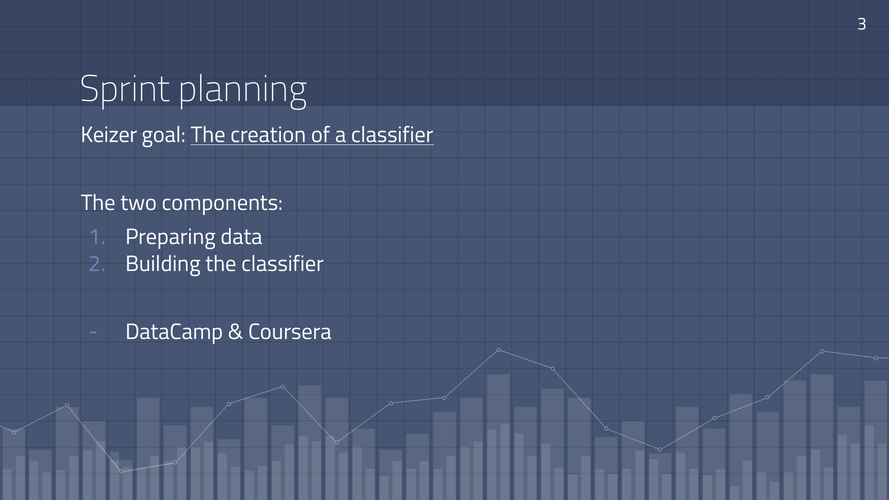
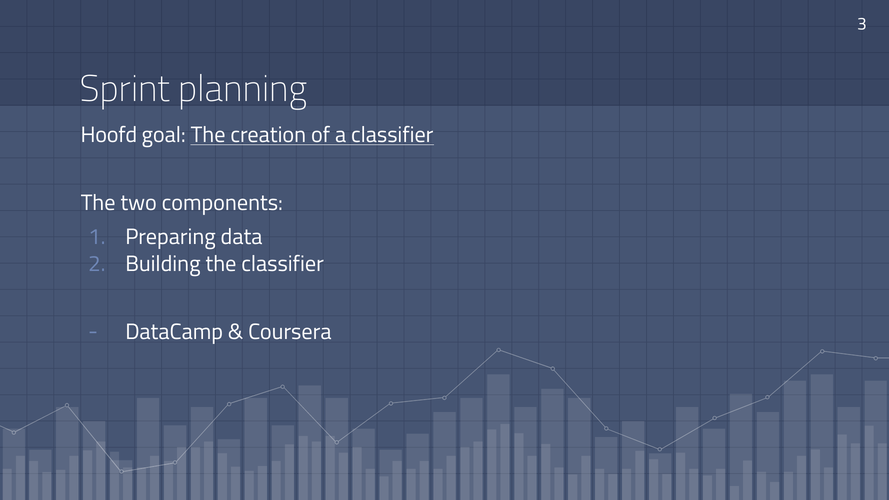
Keizer: Keizer -> Hoofd (109, 135)
